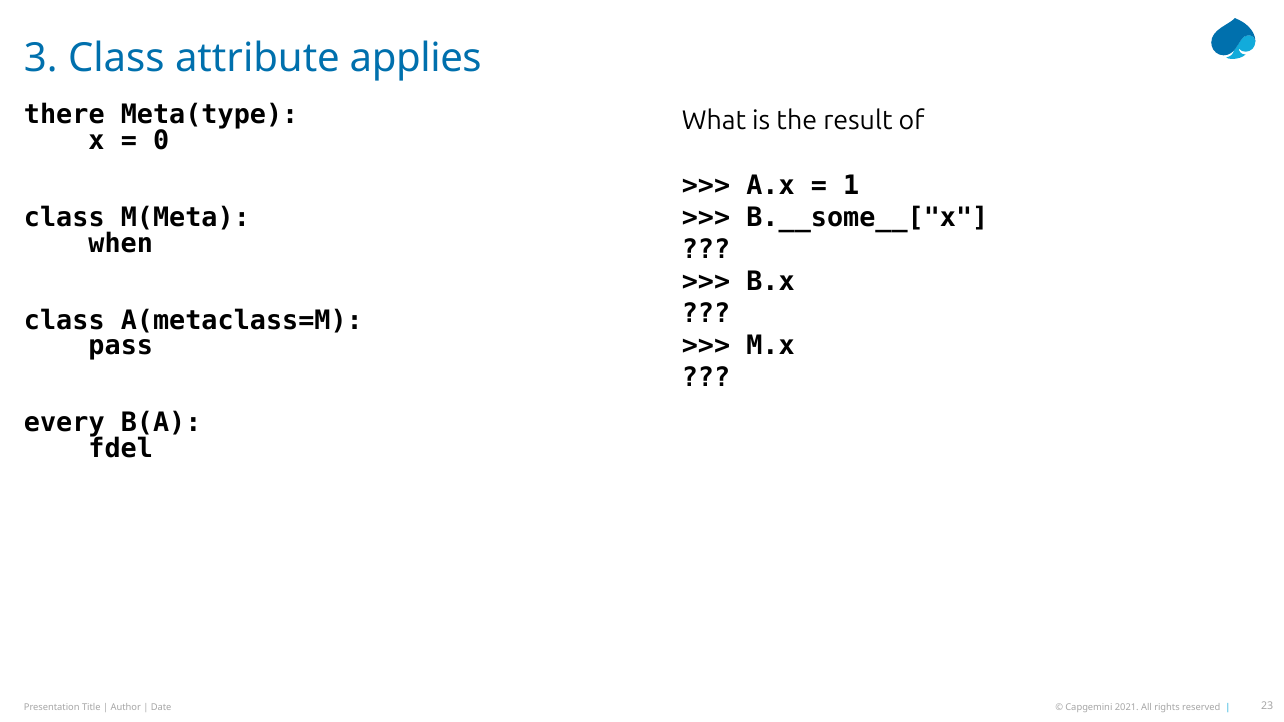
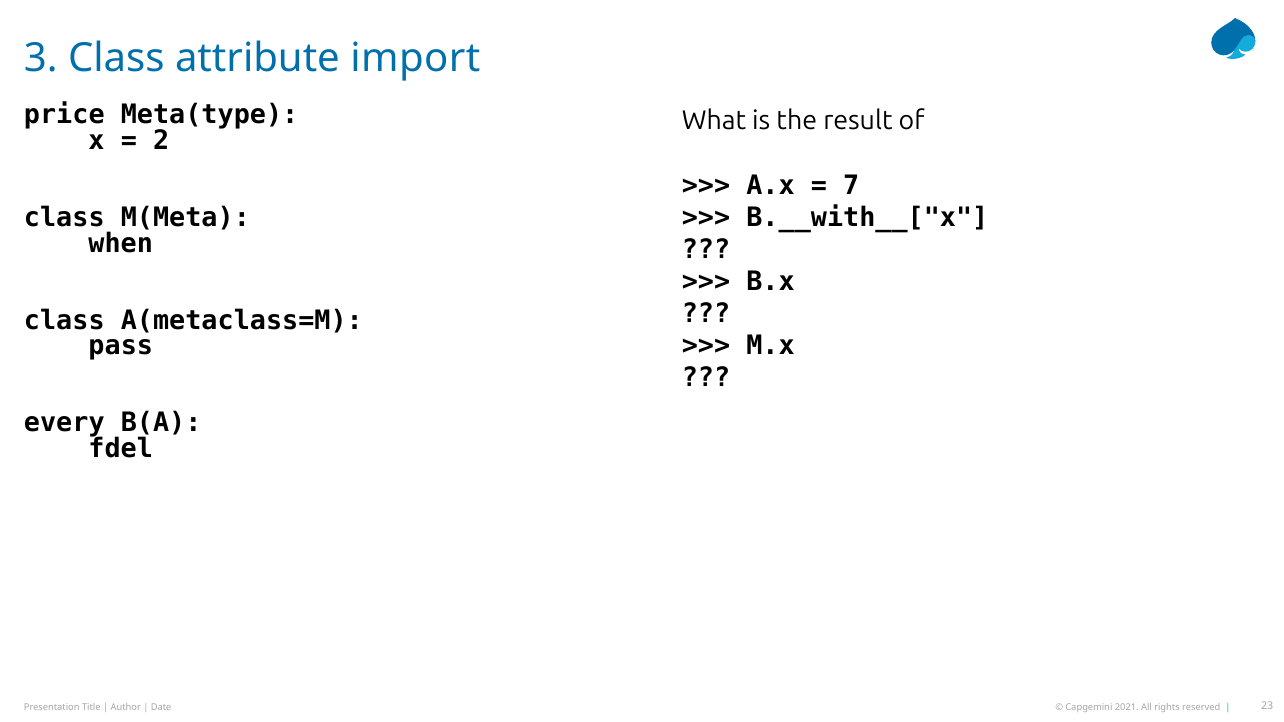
applies: applies -> import (415, 58)
there: there -> price (64, 115)
0: 0 -> 2 (161, 141)
1: 1 -> 7 (851, 185)
B.__some__["x: B.__some__["x -> B.__with__["x (867, 218)
